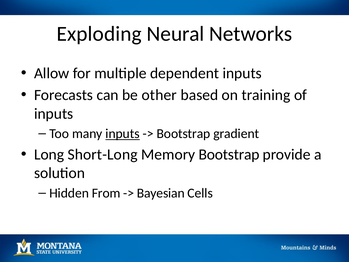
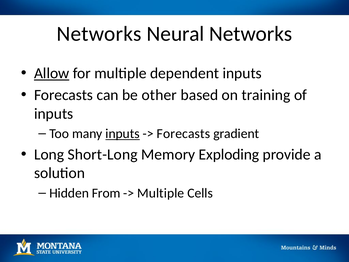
Exploding: Exploding -> Networks (99, 34)
Allow underline: none -> present (52, 73)
Bootstrap: Bootstrap -> Forecasts (183, 134)
Memory Bootstrap: Bootstrap -> Exploding (229, 154)
Bayesian: Bayesian -> Multiple (161, 193)
